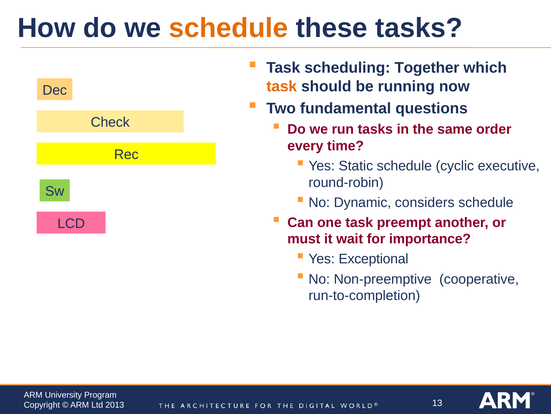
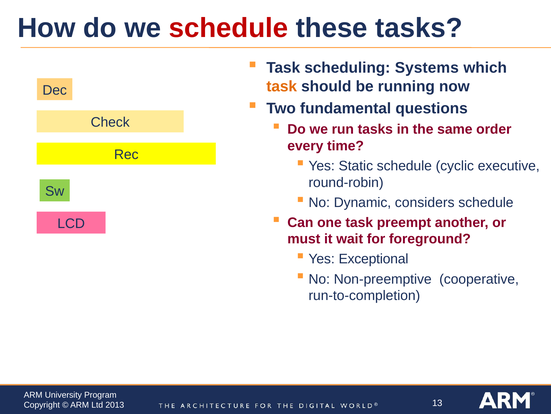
schedule colour: orange -> red (228, 28)
Together: Together -> Systems (427, 68)
importance: importance -> foreground (430, 239)
